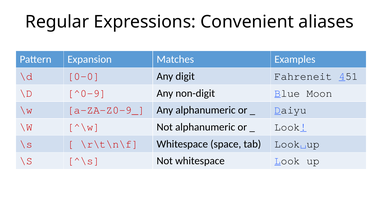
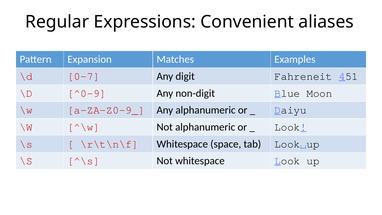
0-0: 0-0 -> 0-7 (84, 76)
